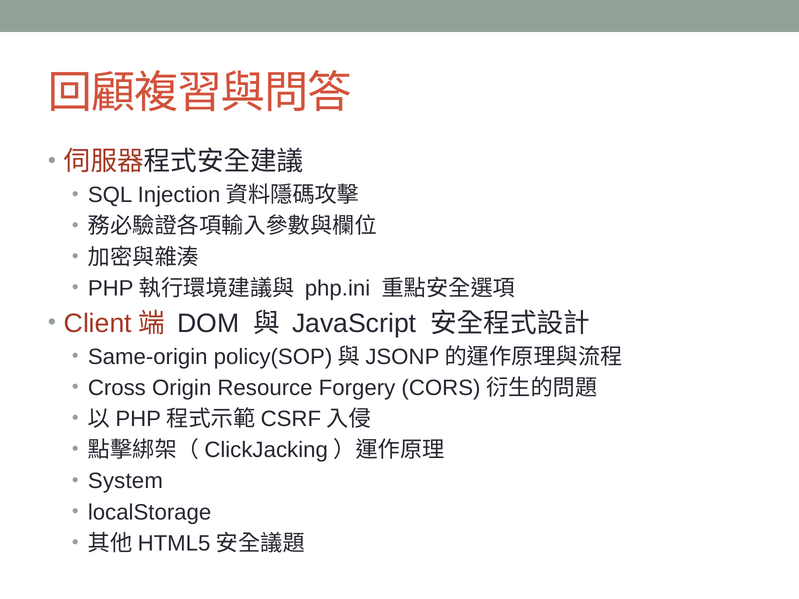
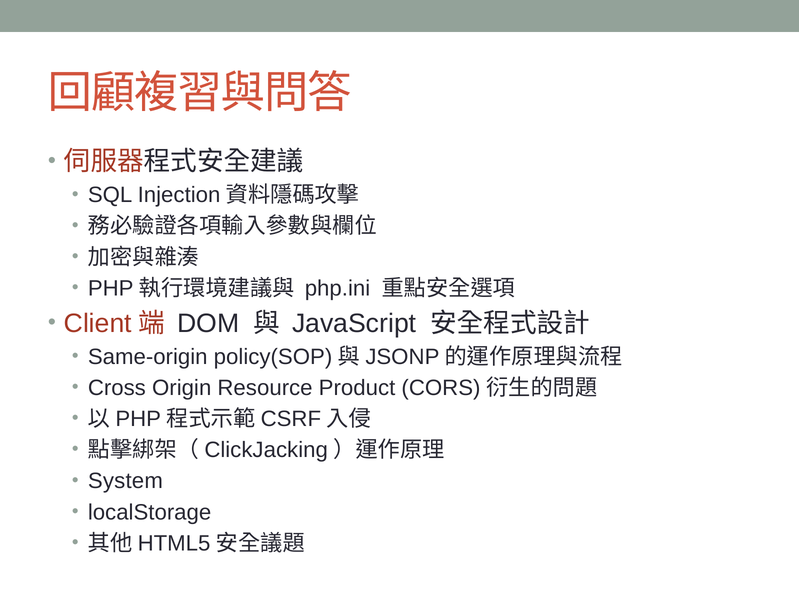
Forgery: Forgery -> Product (357, 388)
